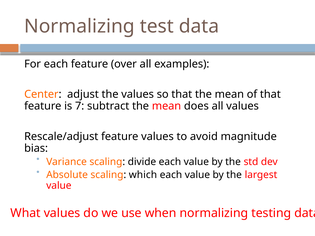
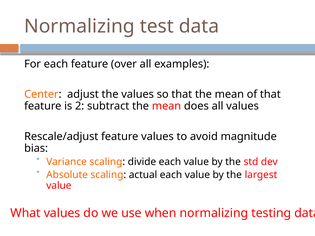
7: 7 -> 2 (80, 106)
which: which -> actual (143, 175)
